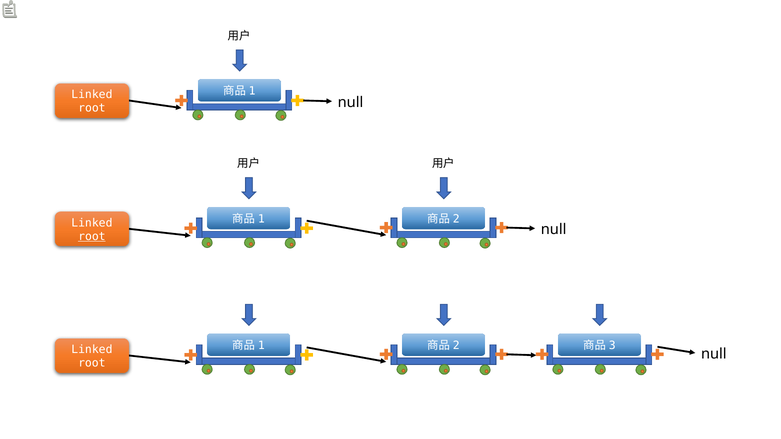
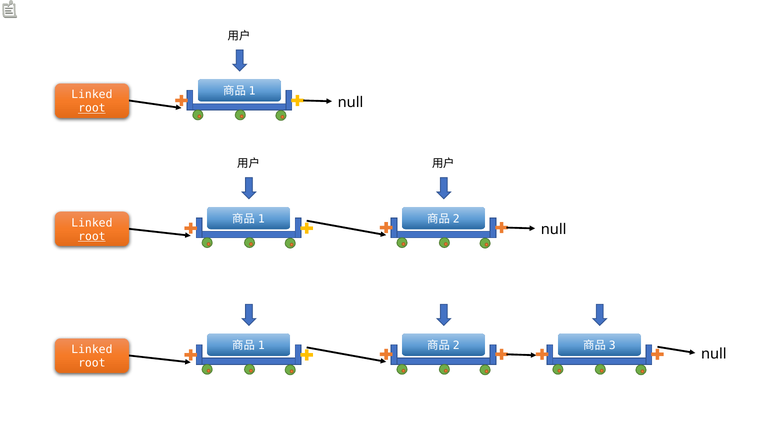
root underline: none -> present (92, 108)
